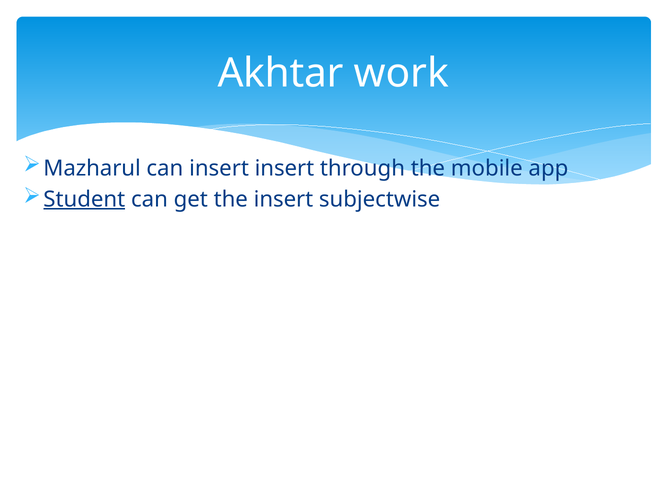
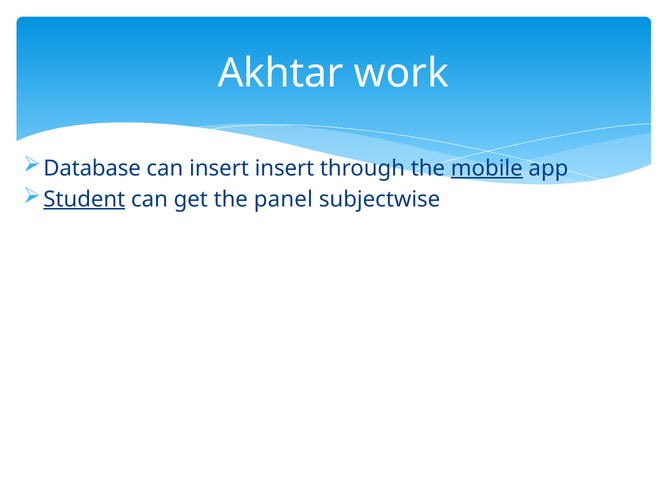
Mazharul: Mazharul -> Database (92, 168)
mobile underline: none -> present (487, 168)
the insert: insert -> panel (283, 199)
